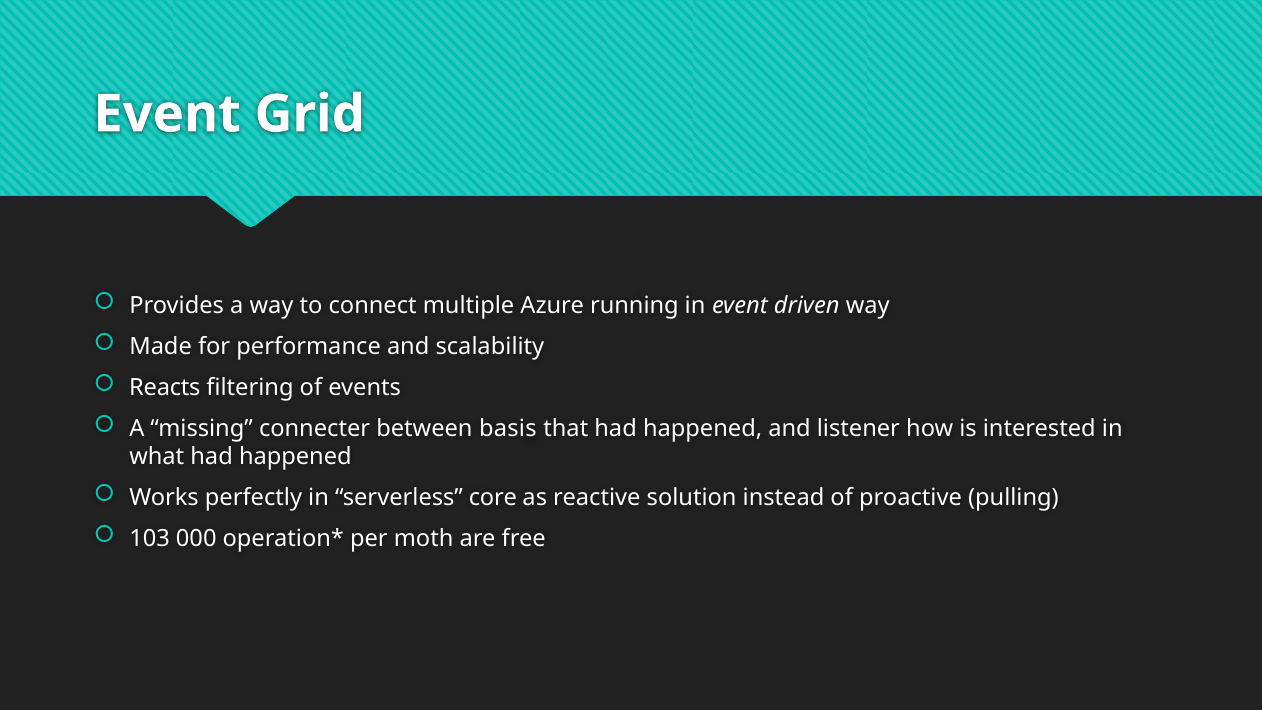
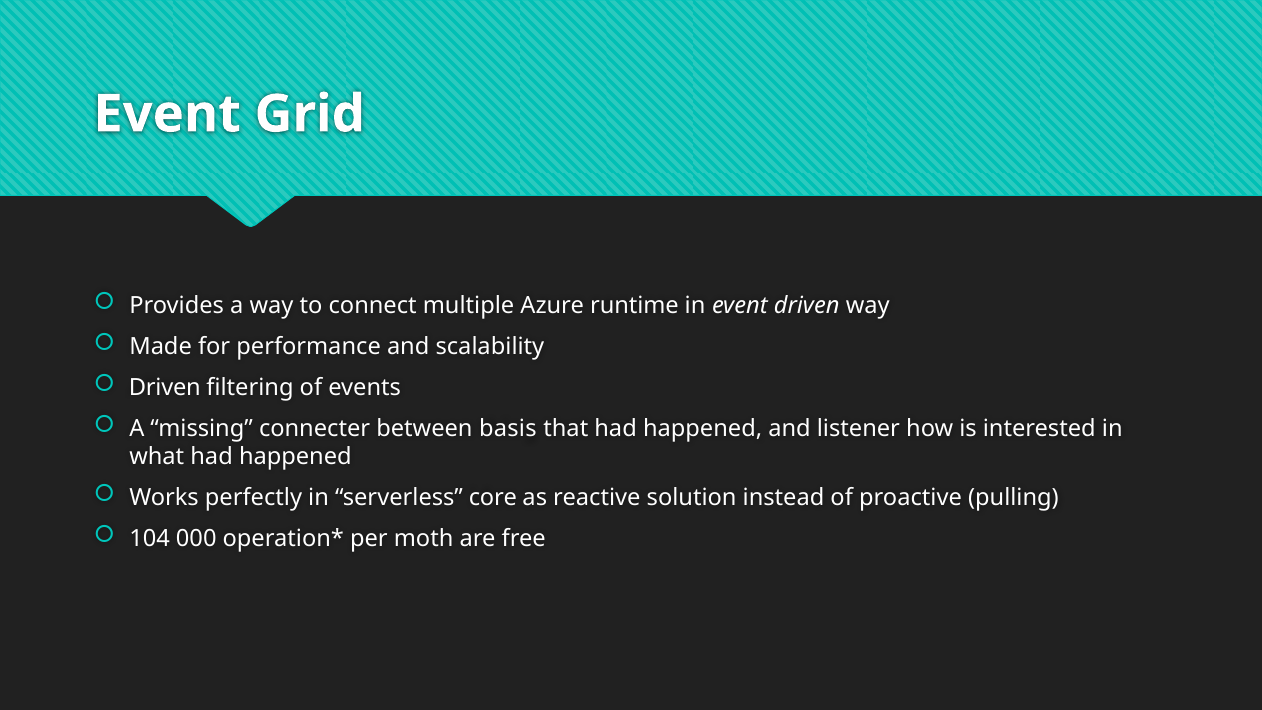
running: running -> runtime (634, 305)
Reacts: Reacts -> Driven (165, 387)
103: 103 -> 104 (150, 539)
